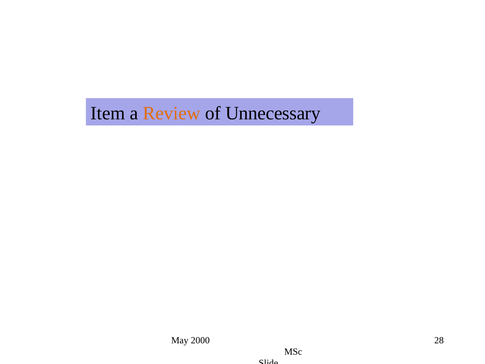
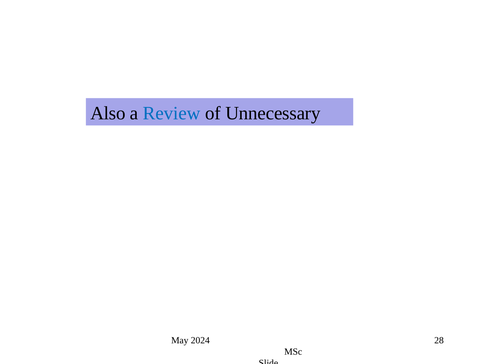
Item: Item -> Also (108, 113)
Review colour: orange -> blue (172, 113)
2000: 2000 -> 2024 (200, 340)
